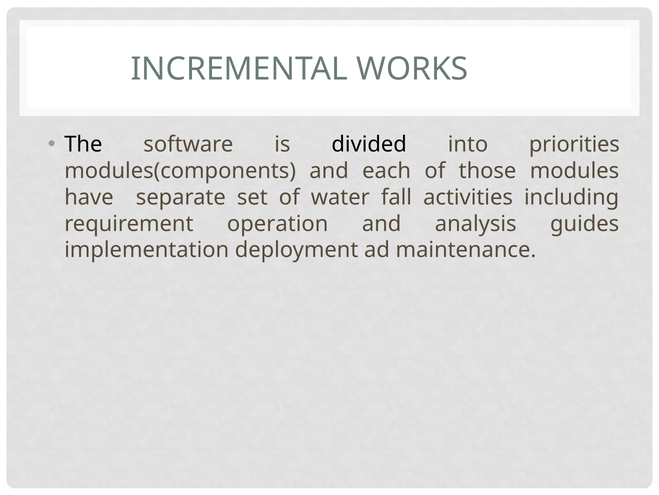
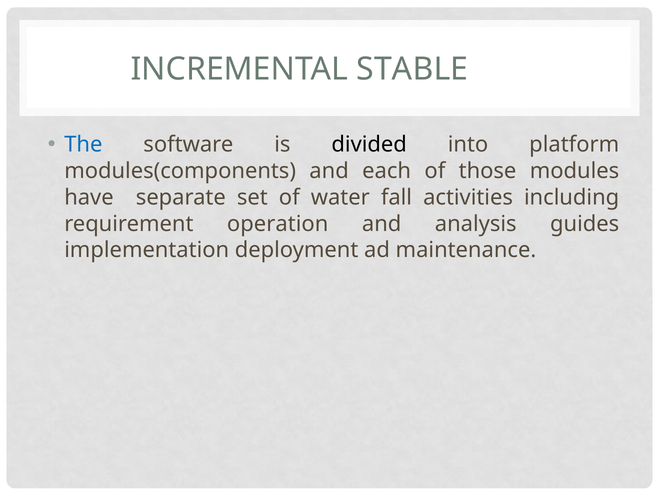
WORKS: WORKS -> STABLE (412, 69)
The colour: black -> blue (83, 144)
priorities: priorities -> platform (574, 144)
